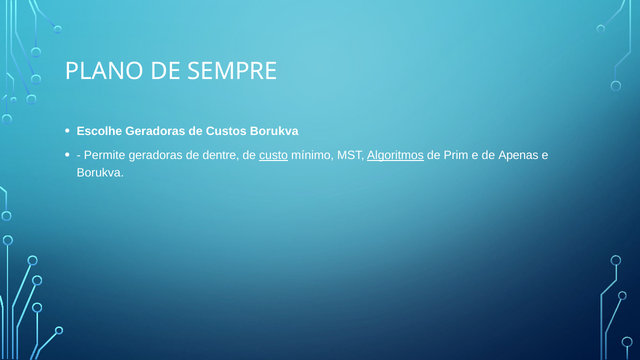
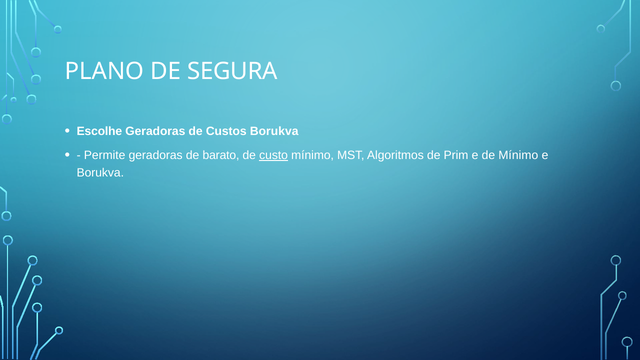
SEMPRE: SEMPRE -> SEGURA (232, 71)
dentre: dentre -> barato (221, 155)
Algoritmos underline: present -> none (395, 155)
de Apenas: Apenas -> Mínimo (518, 155)
